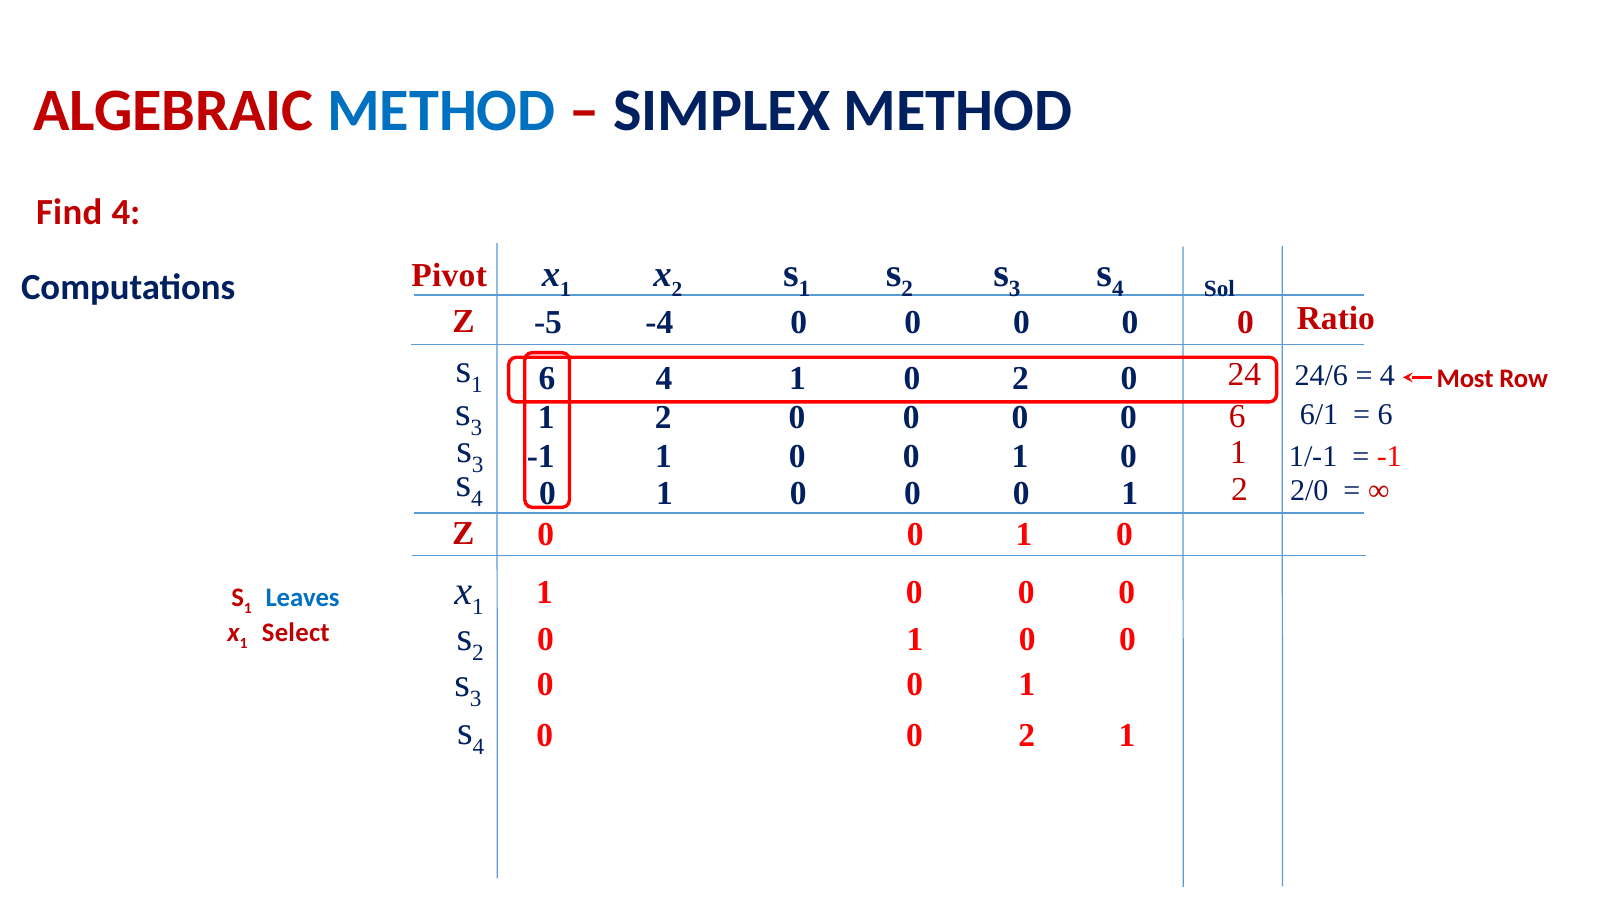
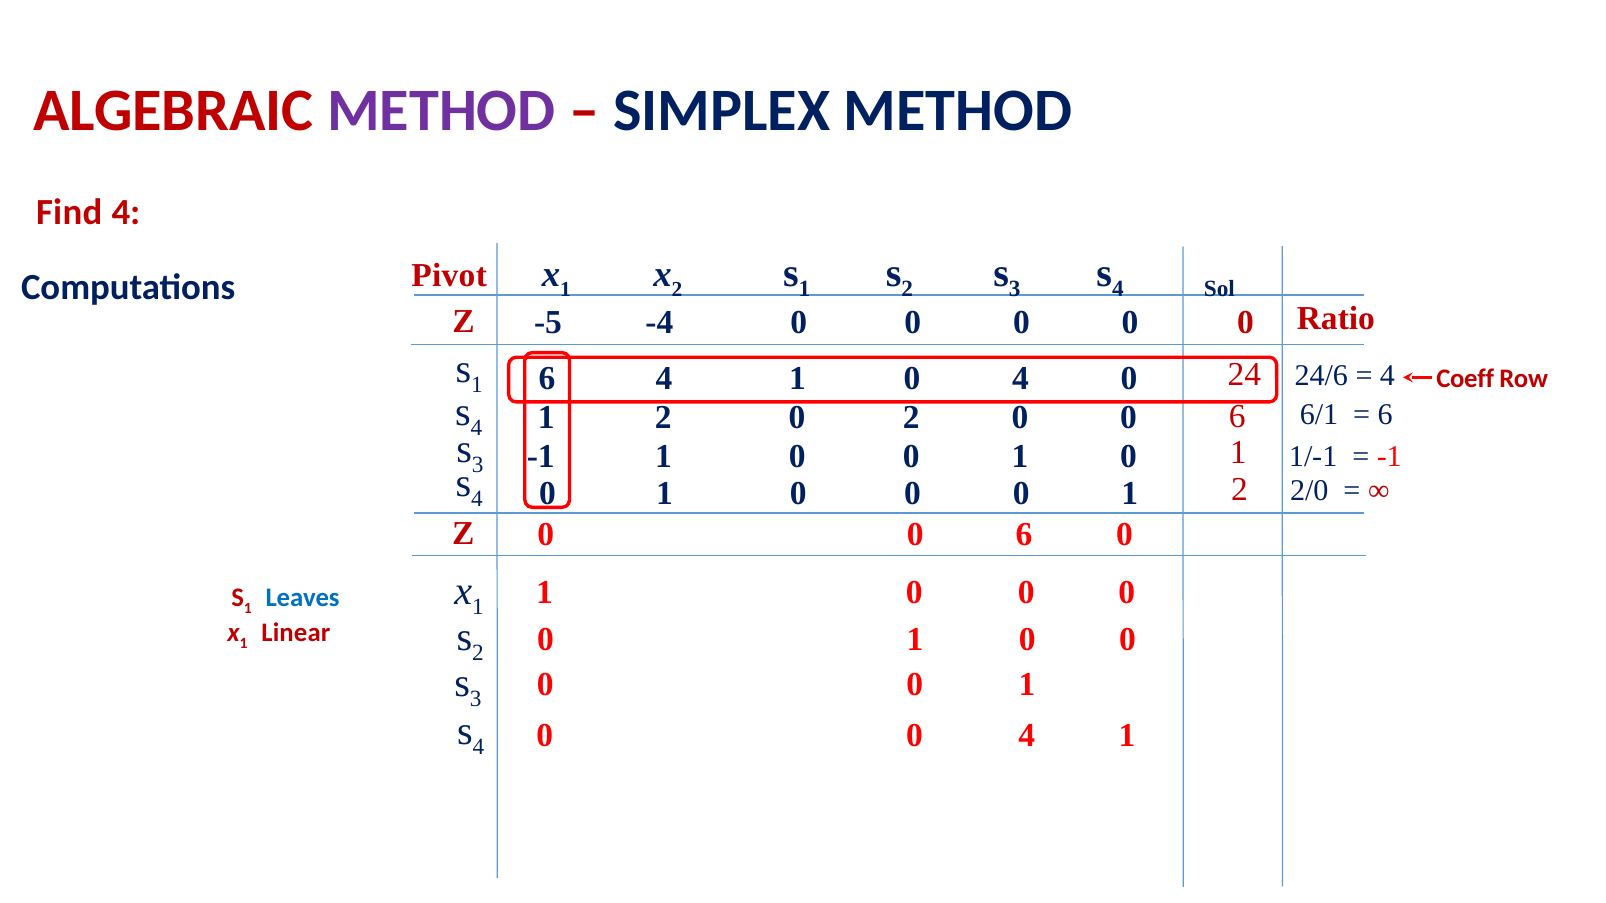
METHOD colour: blue -> purple (441, 111)
1 0 2: 2 -> 4 (1021, 378)
Most: Most -> Coeff (1465, 379)
3: 3 -> 4 (476, 428)
2 0 0: 0 -> 2 (911, 417)
1: 1 -> 6 (1024, 535)
Select: Select -> Linear (296, 633)
0 0 2: 2 -> 4 (1027, 736)
